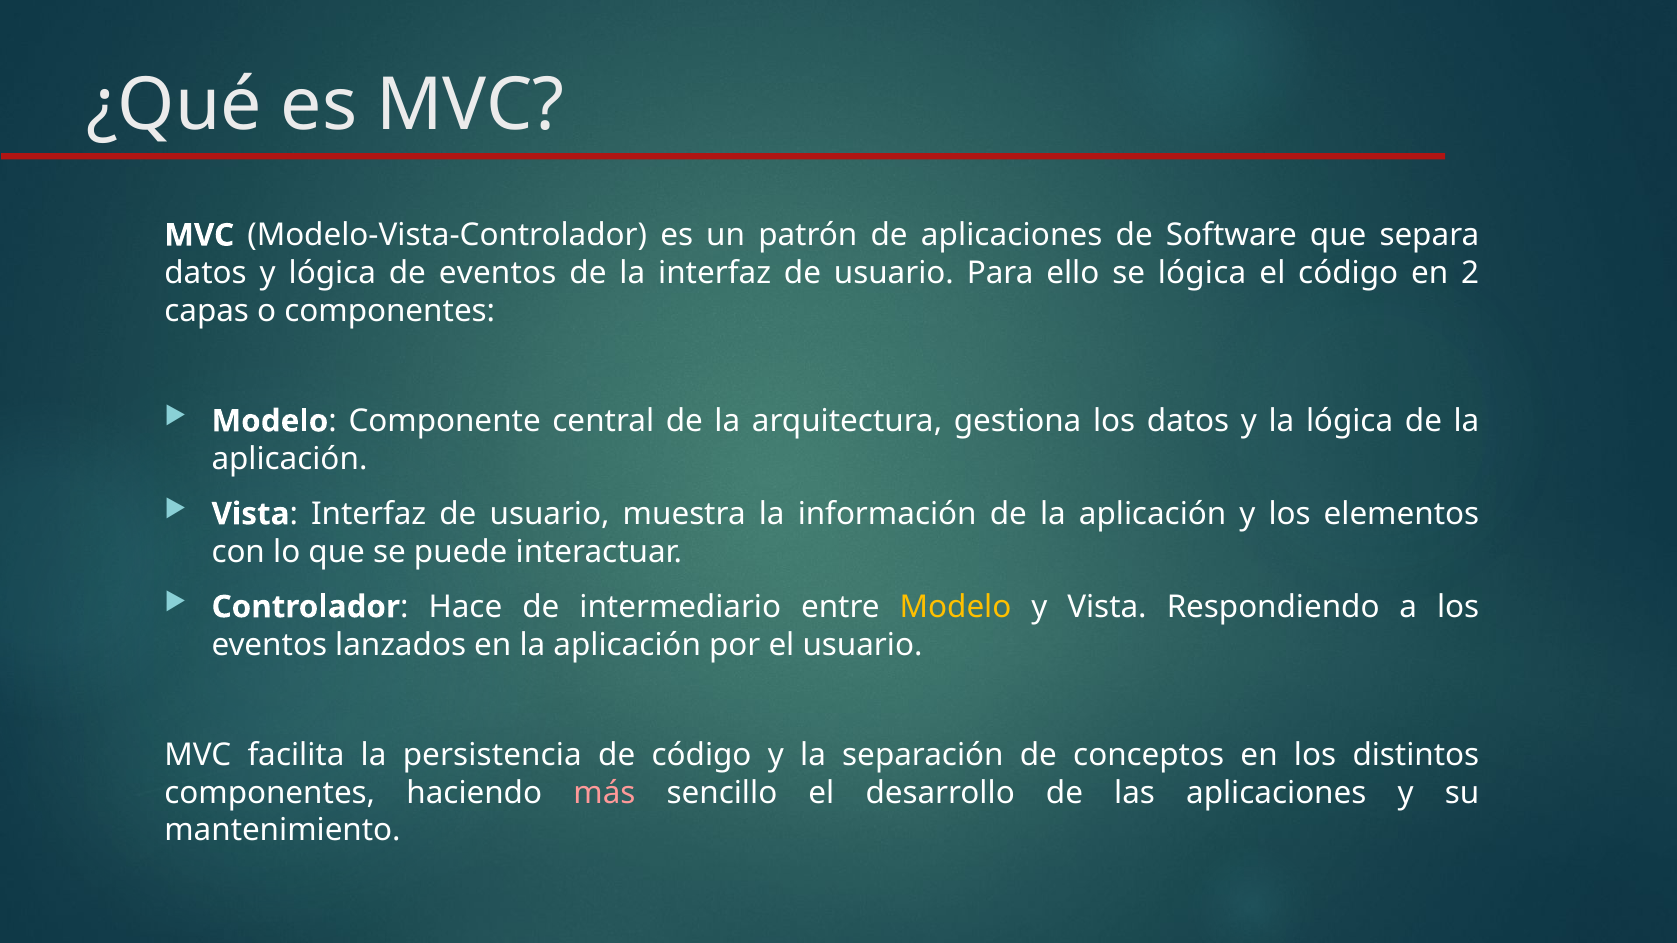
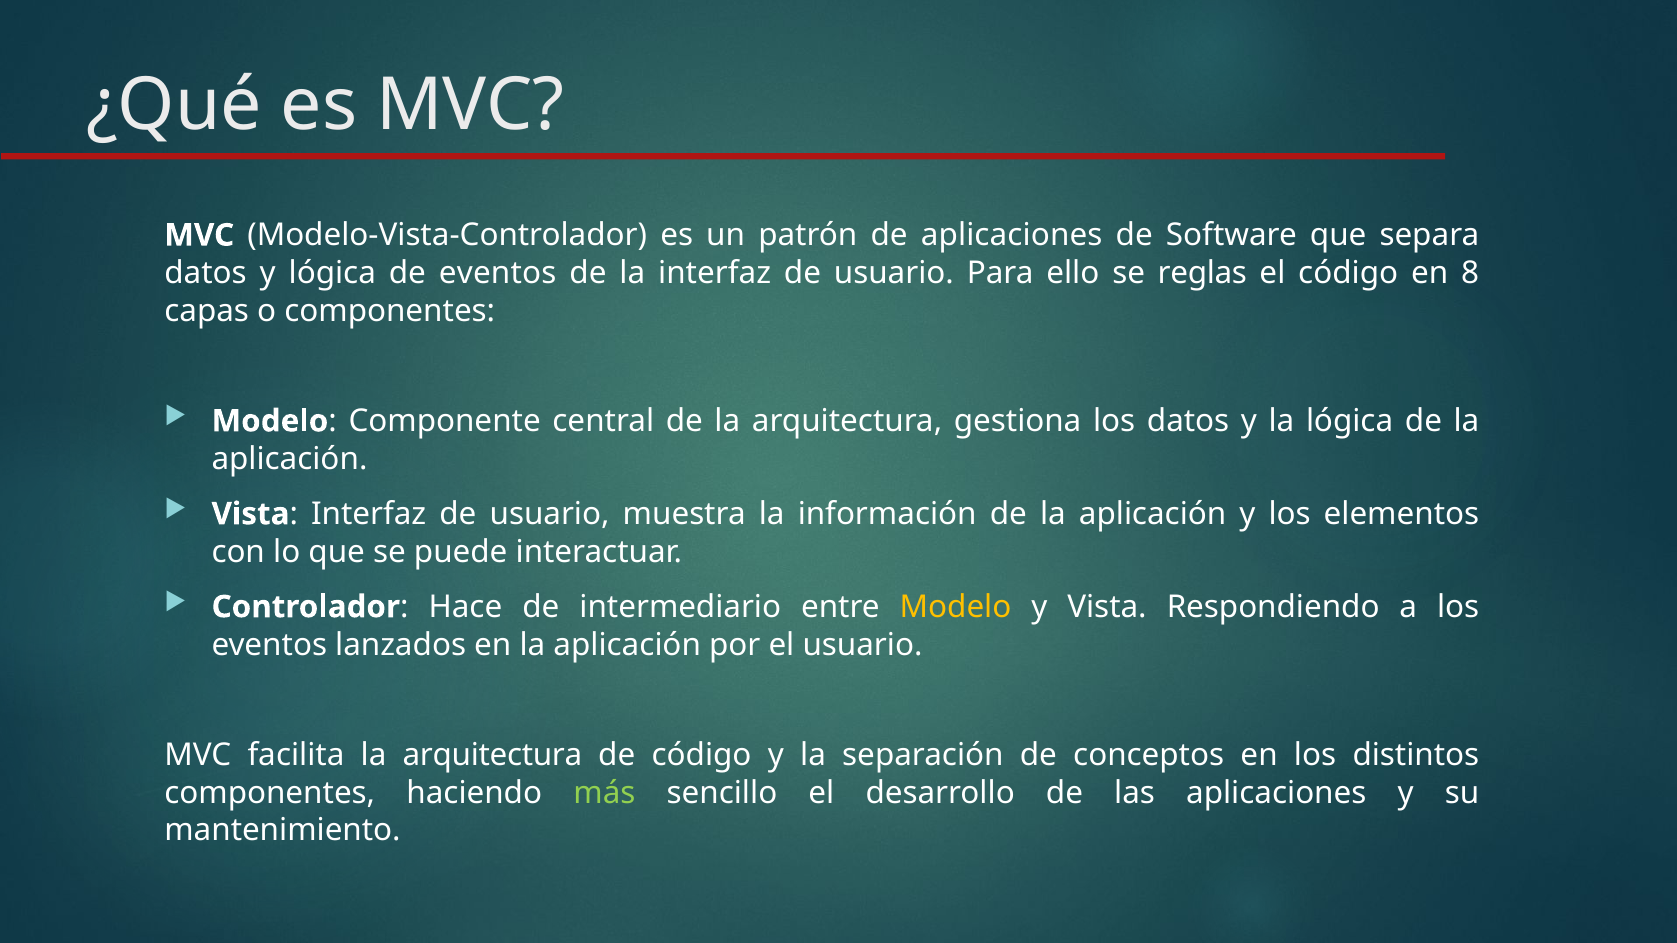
se lógica: lógica -> reglas (1202, 273)
2: 2 -> 8 (1470, 273)
facilita la persistencia: persistencia -> arquitectura (492, 755)
más colour: pink -> light green (604, 793)
